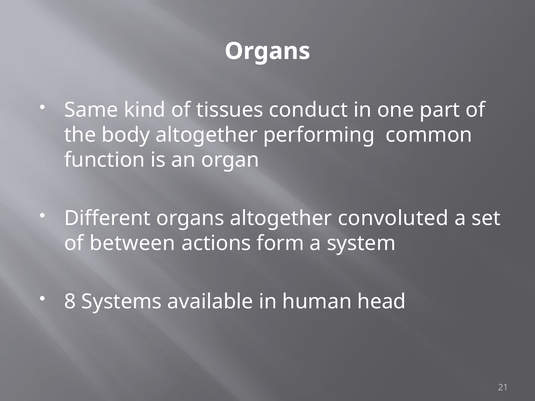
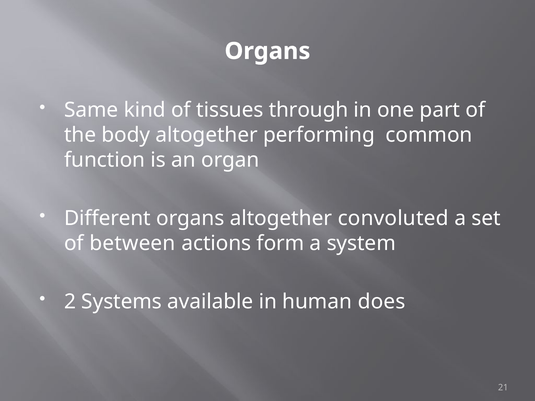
conduct: conduct -> through (309, 110)
8: 8 -> 2 (70, 302)
head: head -> does (382, 302)
